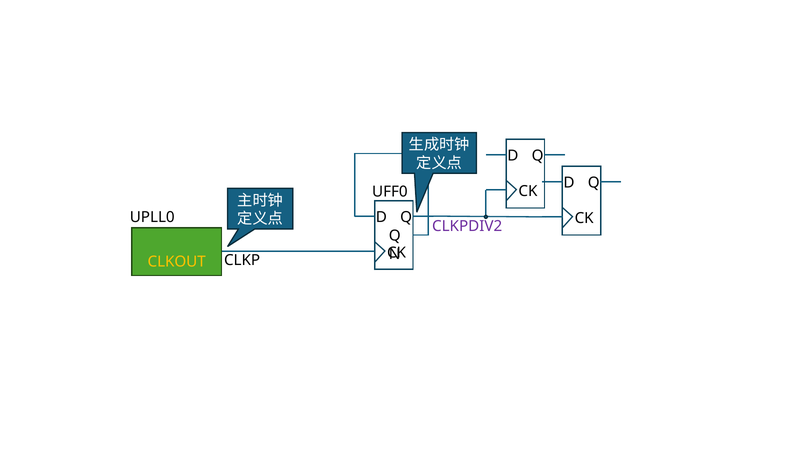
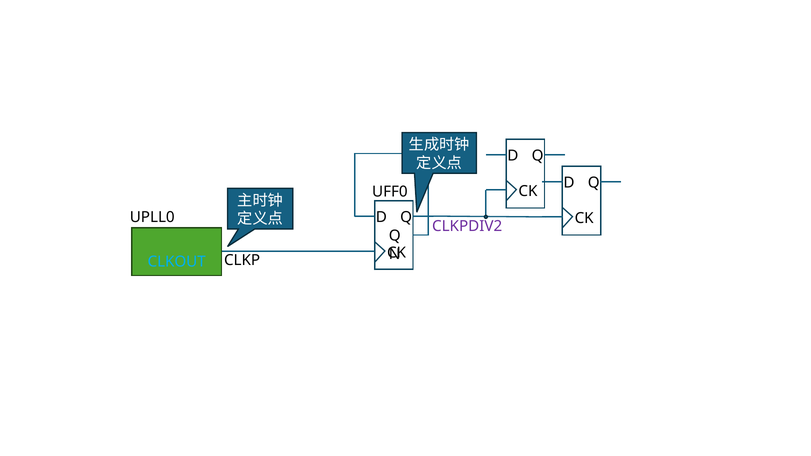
CLKOUT colour: yellow -> light blue (177, 262)
